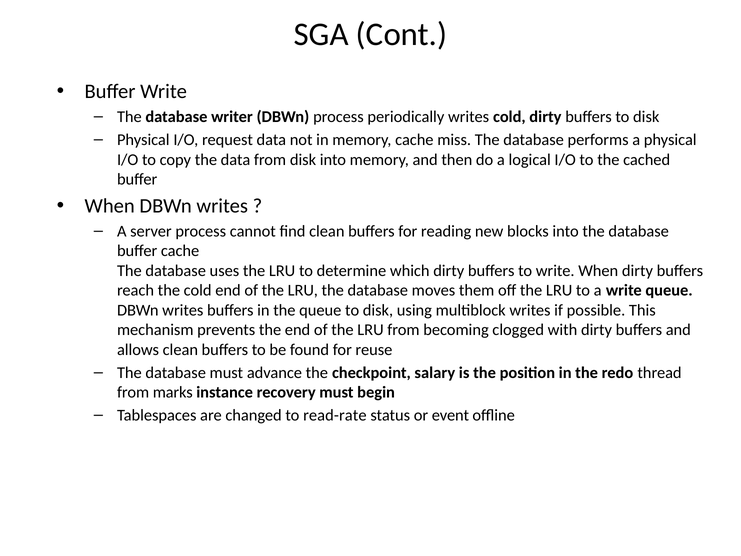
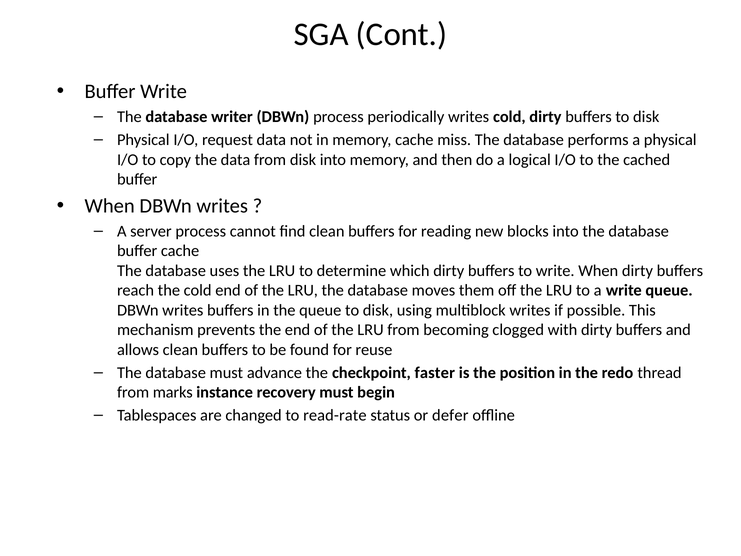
salary: salary -> faster (435, 373)
event: event -> defer (450, 415)
